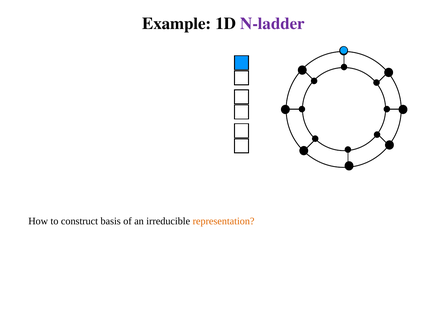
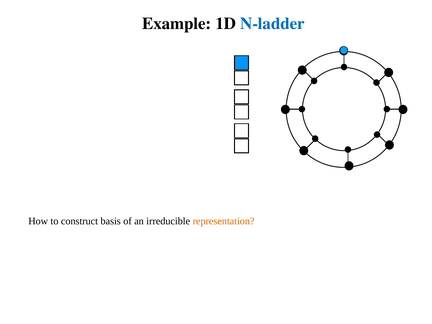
N-ladder colour: purple -> blue (272, 23)
